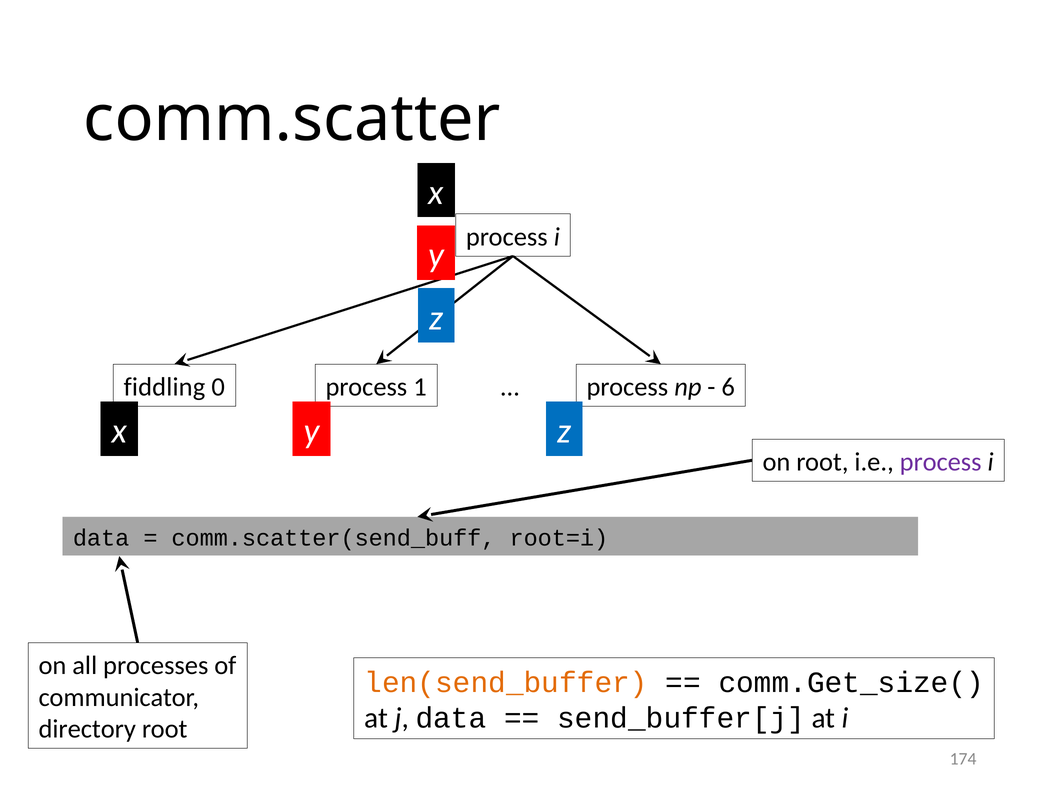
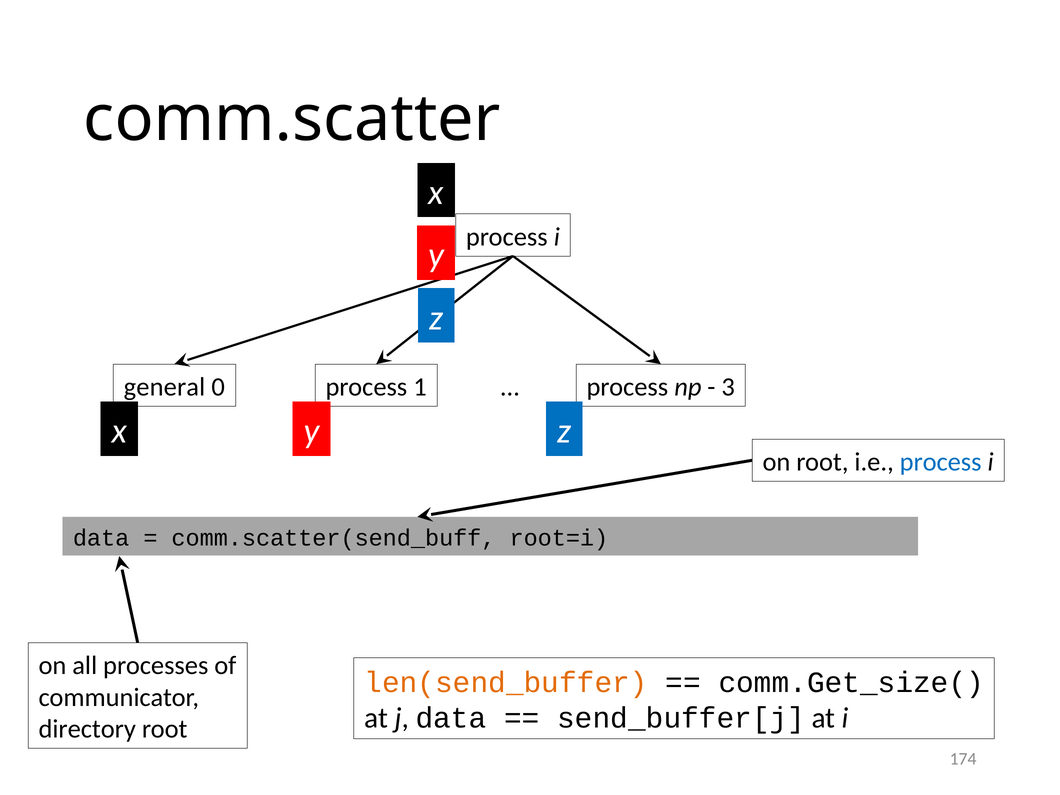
fiddling: fiddling -> general (165, 387)
6: 6 -> 3 (728, 387)
process colour: purple -> blue (941, 462)
